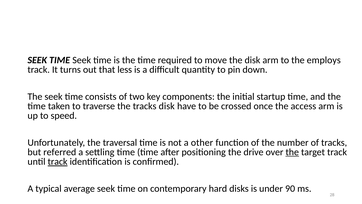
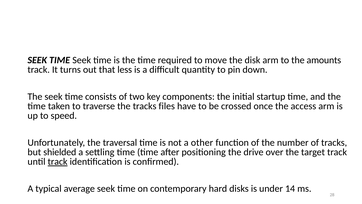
employs: employs -> amounts (324, 60)
tracks disk: disk -> files (167, 106)
referred: referred -> shielded (60, 152)
the underline: present -> none (292, 152)
90: 90 -> 14 (290, 188)
